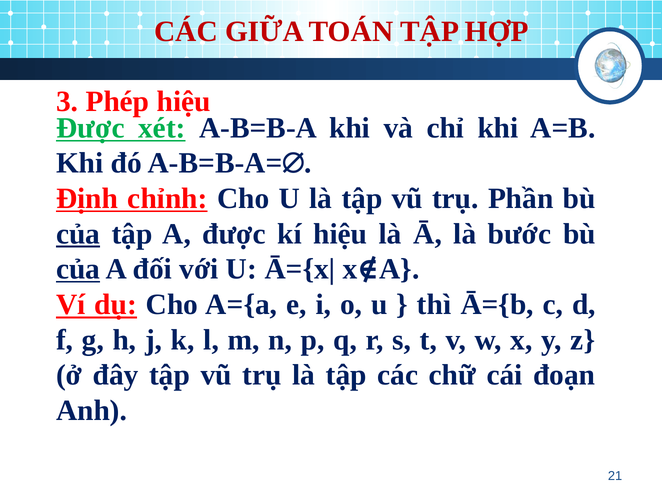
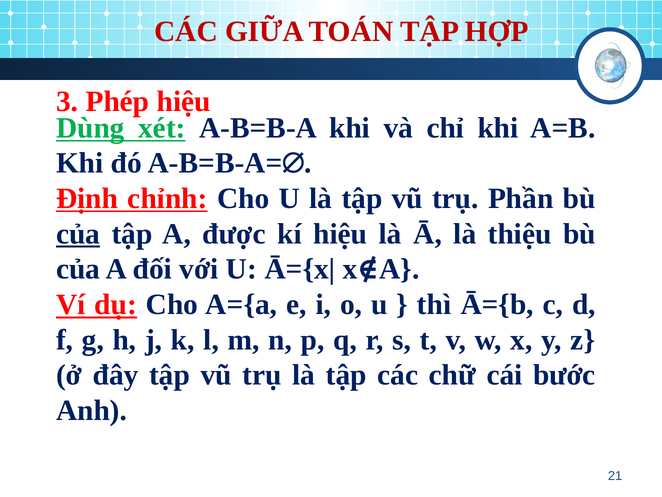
Được: Được -> Dùng (90, 128)
bước: bước -> thiệu (520, 234)
của underline: present -> none (78, 269)
đoạn: đoạn -> bước (564, 375)
